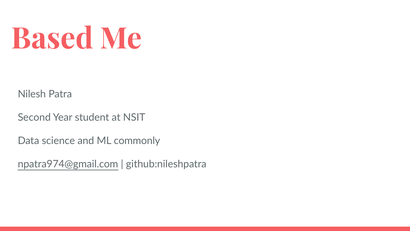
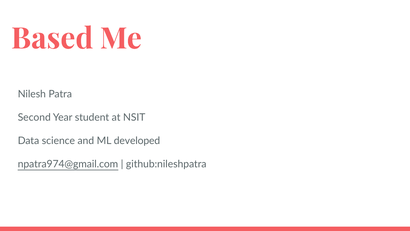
commonly: commonly -> developed (137, 141)
